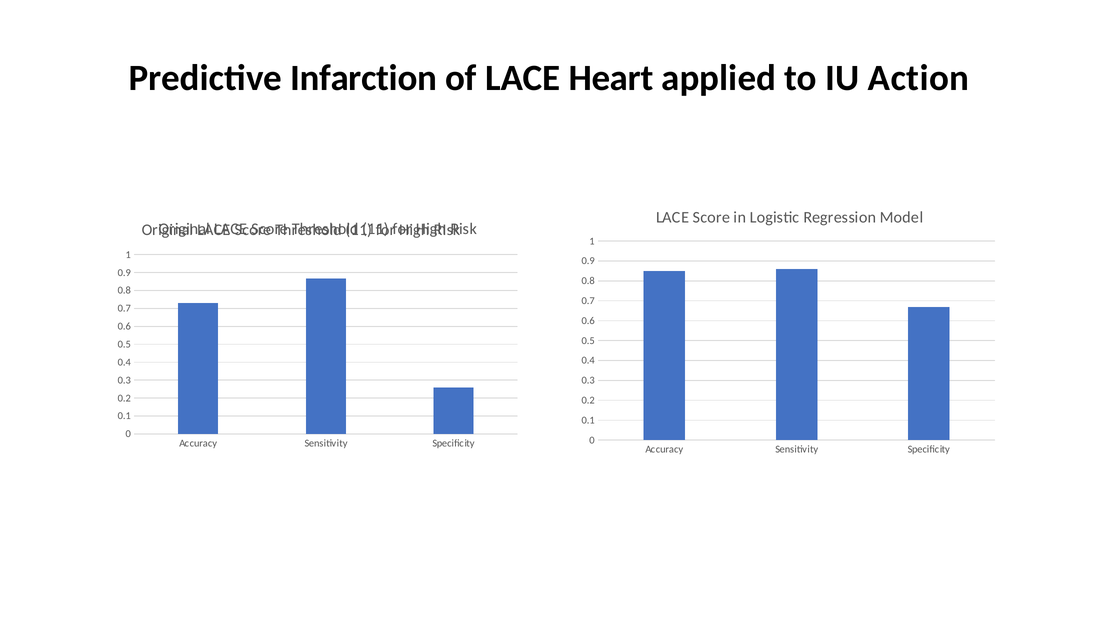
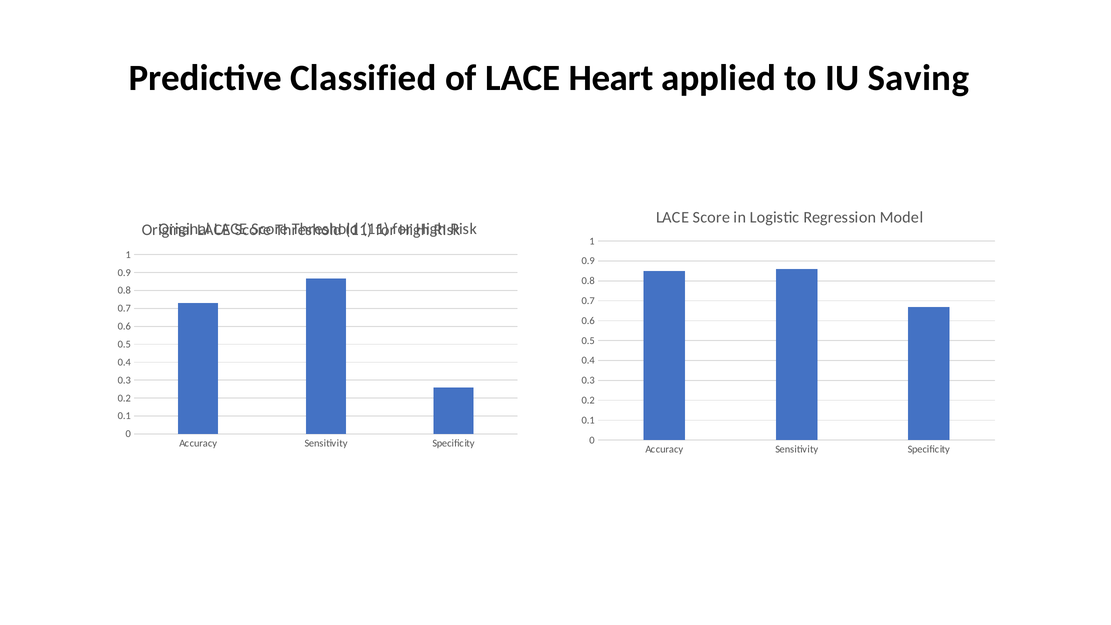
Infarction: Infarction -> Classified (363, 78)
Action: Action -> Saving (918, 78)
